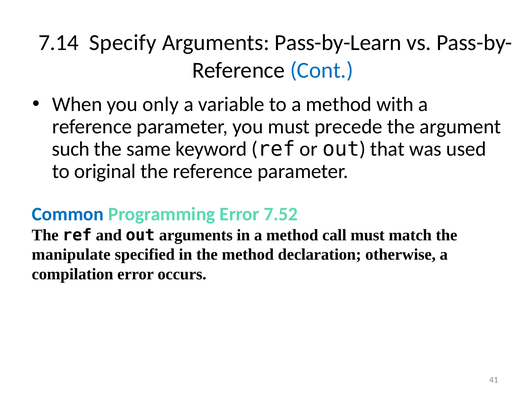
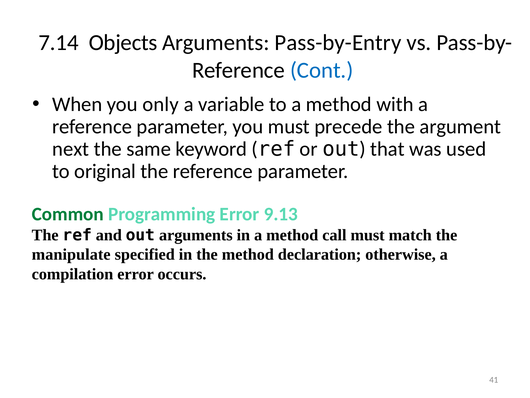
Specify: Specify -> Objects (123, 43)
Pass-by-Learn: Pass-by-Learn -> Pass-by-Entry (338, 43)
such: such -> next (71, 149)
Common colour: blue -> green (68, 214)
7.52: 7.52 -> 9.13 (281, 214)
